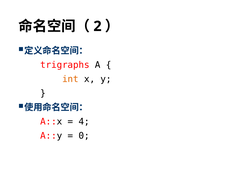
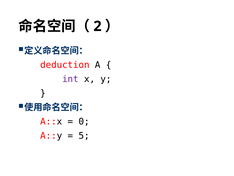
trigraphs: trigraphs -> deduction (65, 65)
int colour: orange -> purple (70, 79)
4: 4 -> 0 (84, 121)
0: 0 -> 5 (84, 135)
